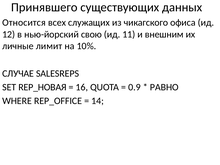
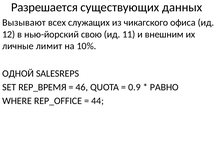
Принявшего: Принявшего -> Разрешается (44, 7)
Относится: Относится -> Вызывают (24, 23)
СЛУЧАЕ: СЛУЧАЕ -> ОДНОЙ (18, 73)
REP_НОВАЯ: REP_НОВАЯ -> REP_ВРЕМЯ (42, 87)
16: 16 -> 46 (82, 87)
14: 14 -> 44 (98, 101)
